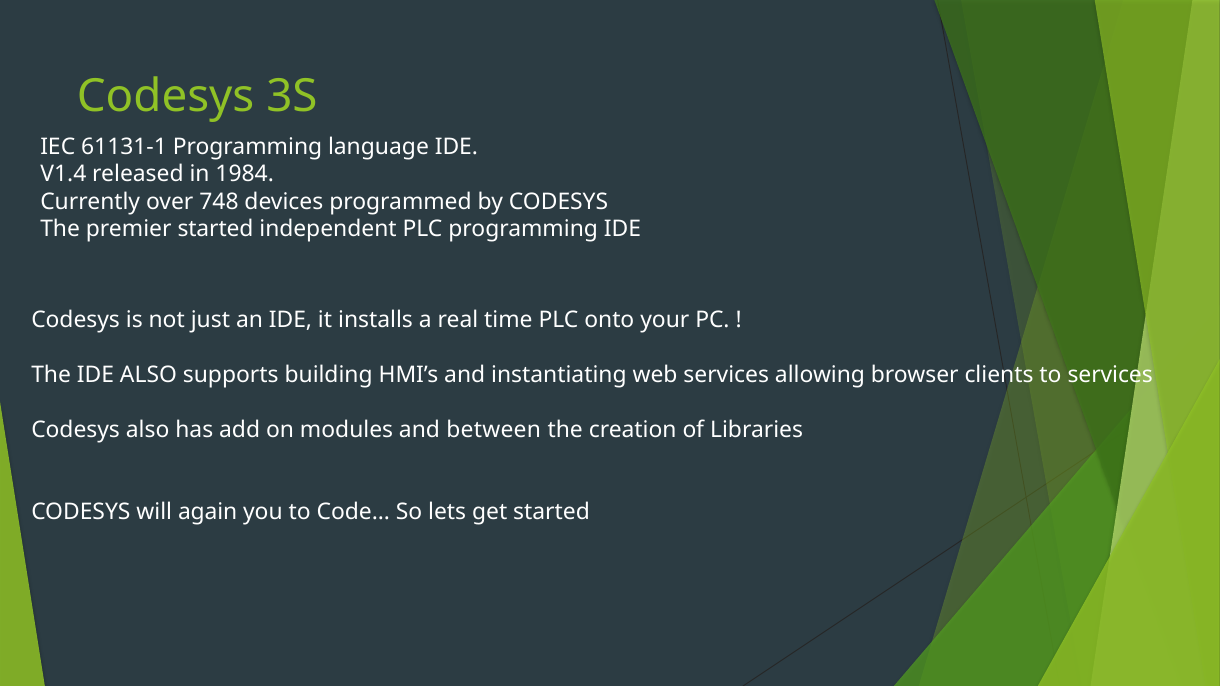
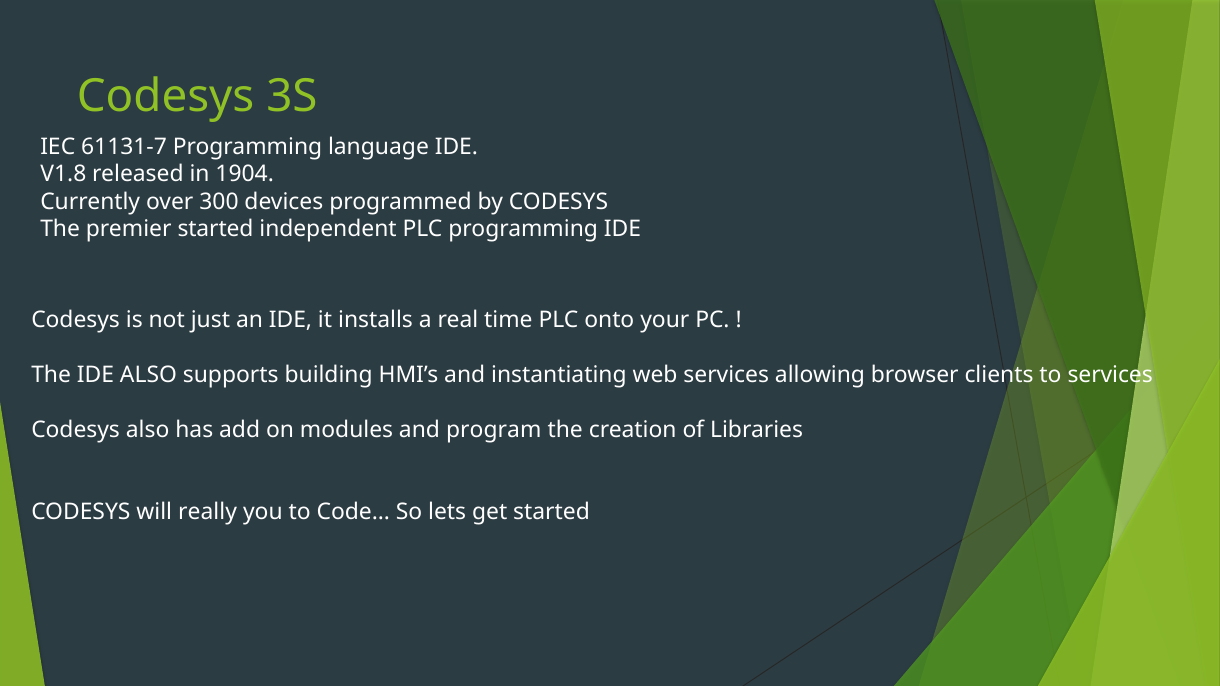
61131-1: 61131-1 -> 61131-7 (124, 147)
V1.4: V1.4 -> V1.8 (63, 174)
1984: 1984 -> 1904 (245, 174)
748: 748 -> 300 (219, 202)
between: between -> program (494, 430)
again: again -> really (208, 513)
